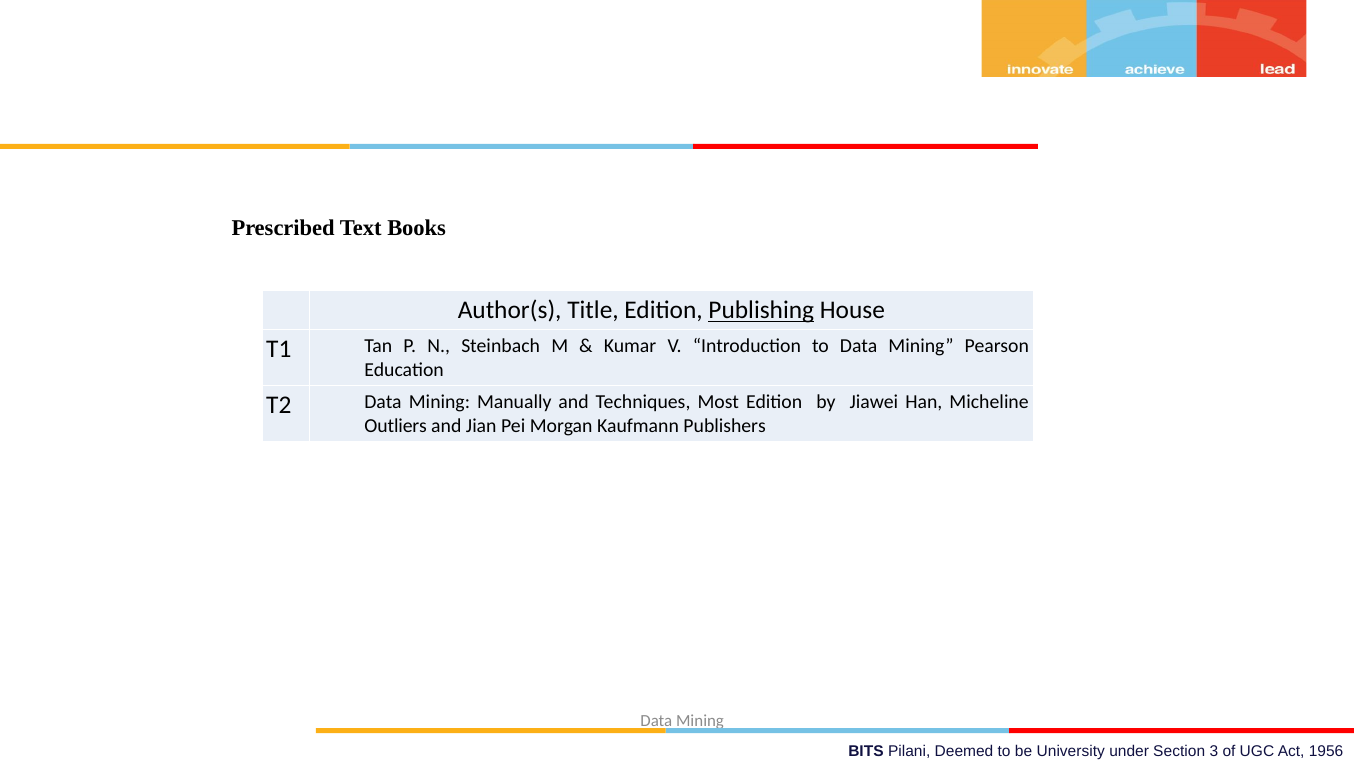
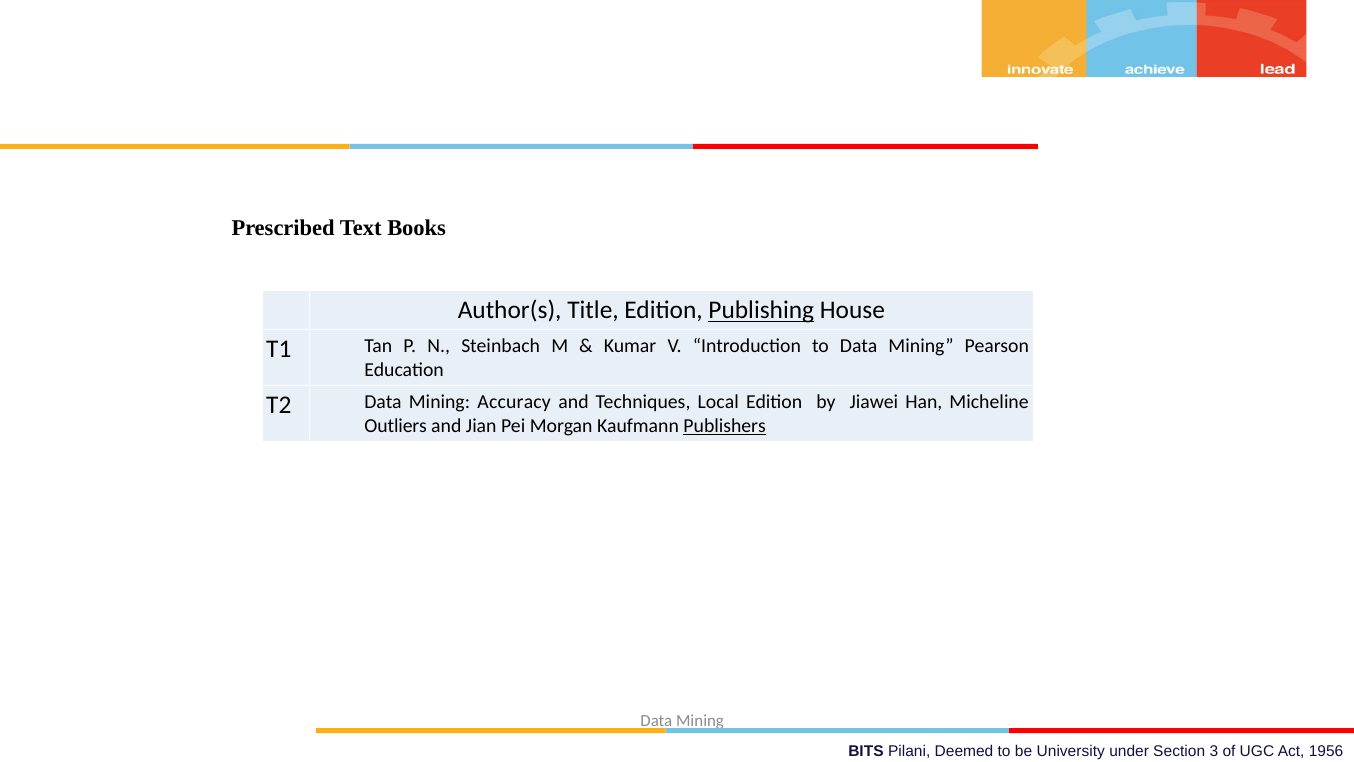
Manually: Manually -> Accuracy (514, 401)
Most: Most -> Local (718, 401)
Publishers underline: none -> present (725, 425)
